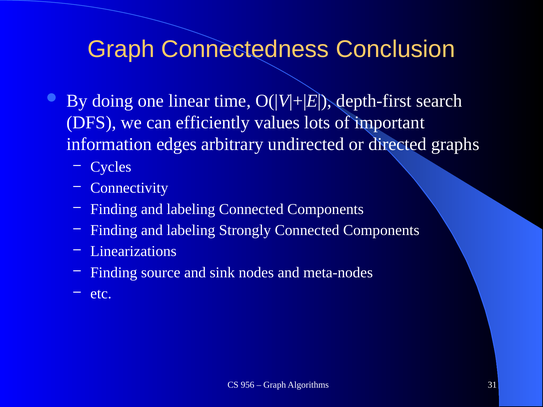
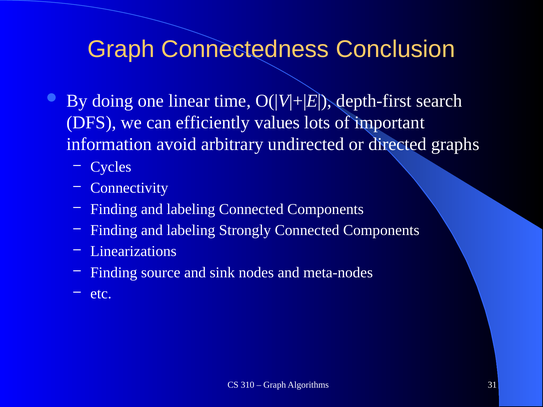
edges: edges -> avoid (177, 144)
956: 956 -> 310 (248, 385)
